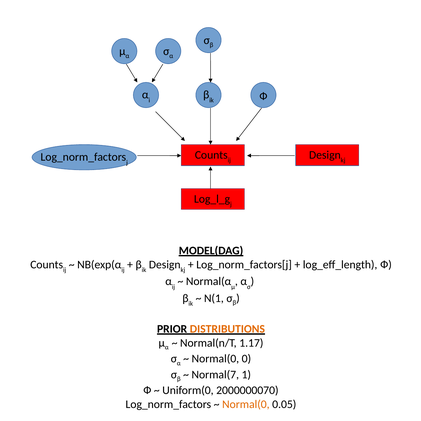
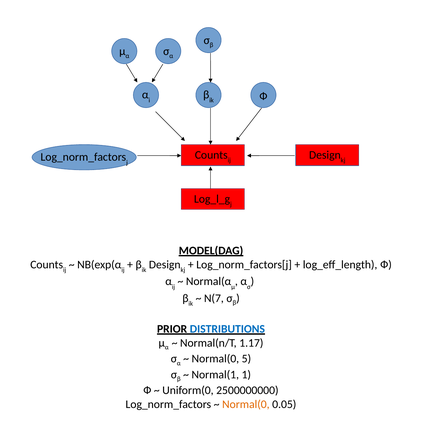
N(1: N(1 -> N(7 (214, 298)
DISTRIBUTIONS colour: orange -> blue (227, 329)
0: 0 -> 5 (246, 359)
Normal(7: Normal(7 -> Normal(1 (215, 375)
2000000070: 2000000070 -> 2500000000 (247, 390)
